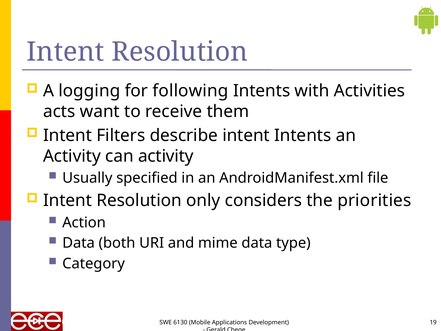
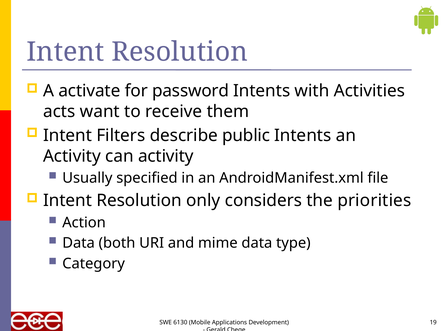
logging: logging -> activate (89, 91)
following: following -> password (191, 91)
describe intent: intent -> public (246, 135)
